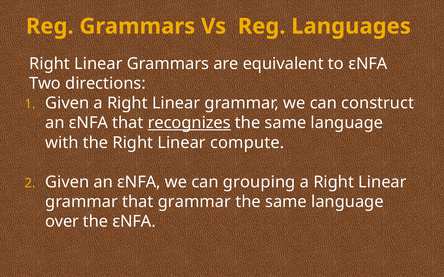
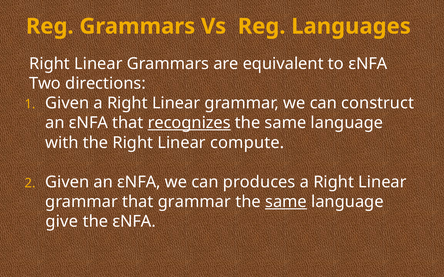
grouping: grouping -> produces (259, 182)
same underline: none -> present (286, 202)
over: over -> give (62, 222)
